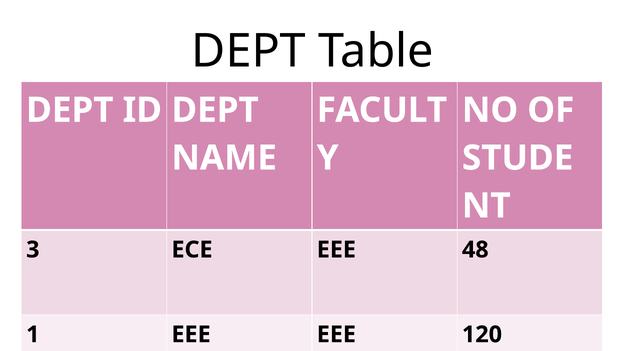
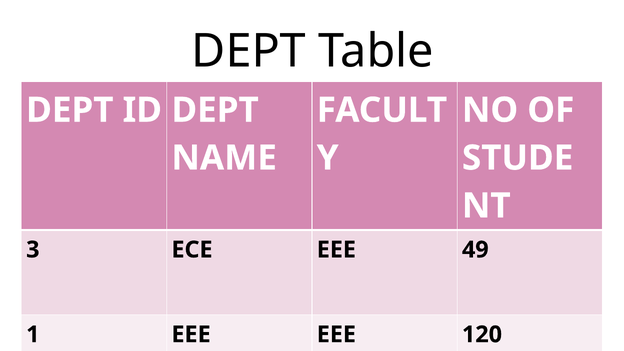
48: 48 -> 49 (475, 250)
